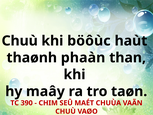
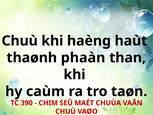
böôùc: böôùc -> haèng (89, 41)
maây: maây -> caùm (45, 91)
